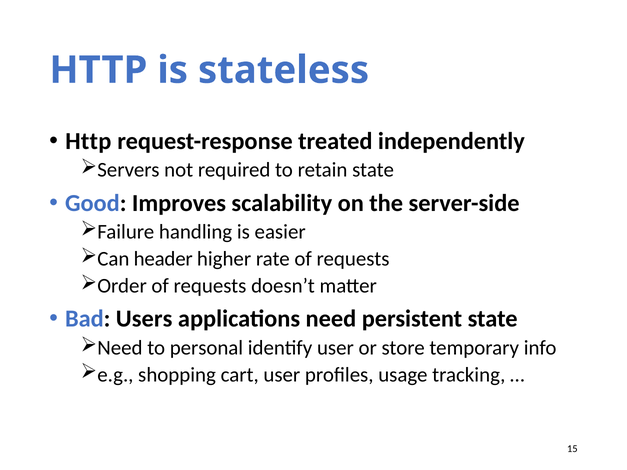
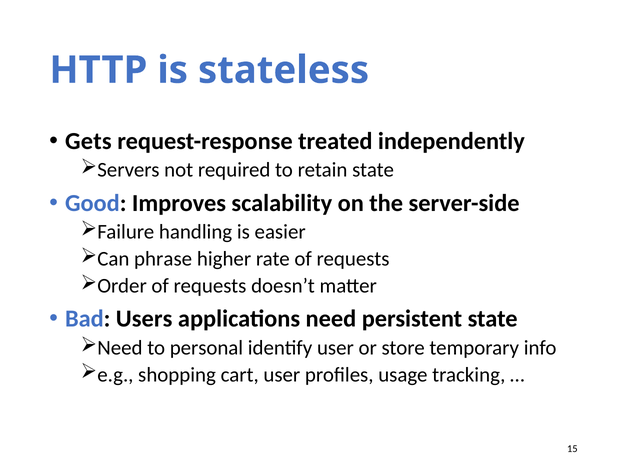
Http: Http -> Gets (88, 141)
header: header -> phrase (163, 259)
